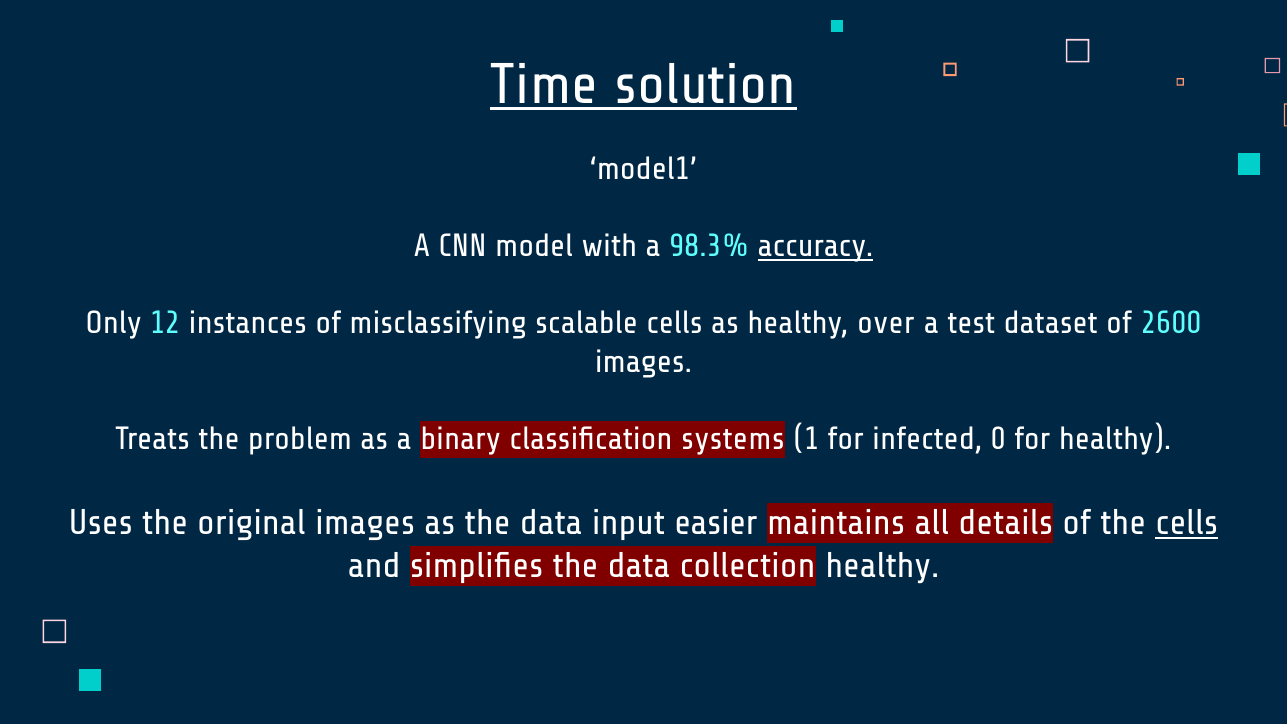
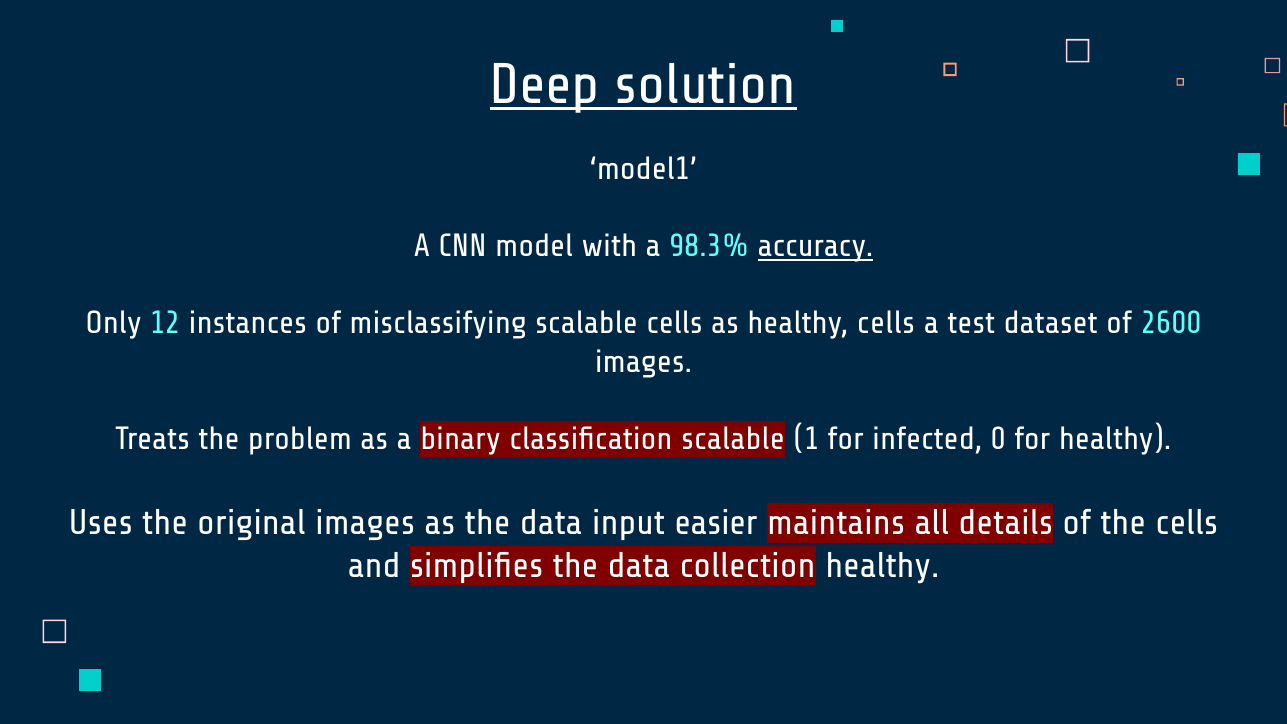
Time: Time -> Deep (545, 84)
healthy over: over -> cells (886, 323)
classification systems: systems -> scalable (733, 439)
cells underline: present -> none (1187, 523)
